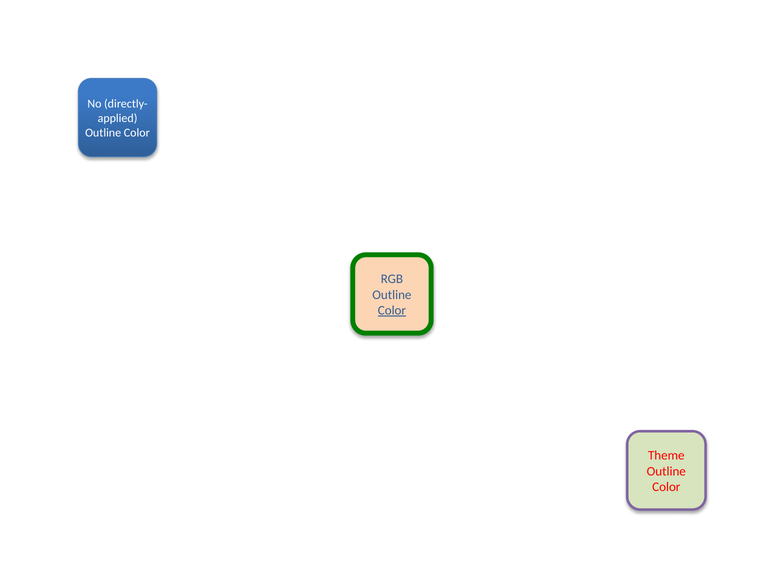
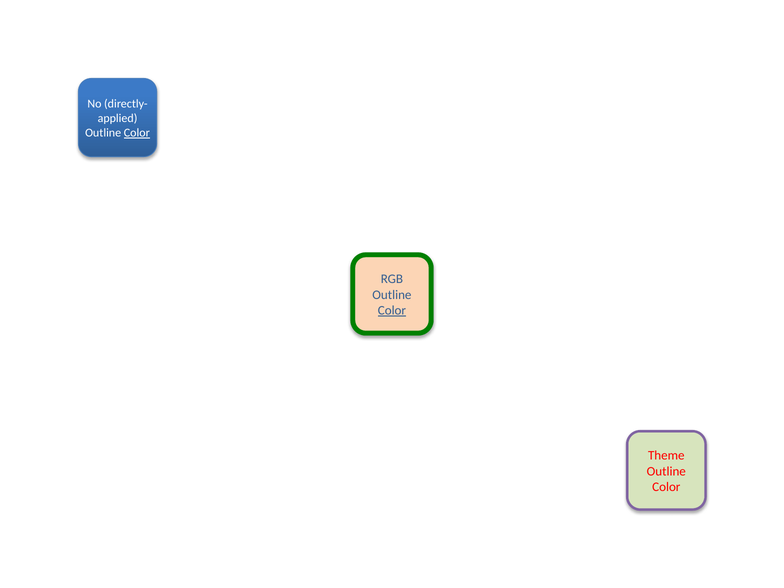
Color underline: none -> present (137, 133)
